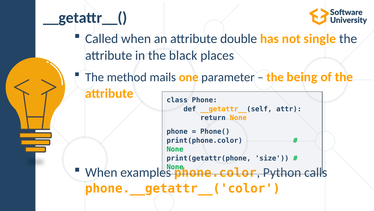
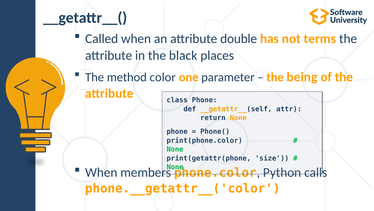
single: single -> terms (320, 39)
mails: mails -> color (163, 77)
examples: examples -> members (146, 172)
